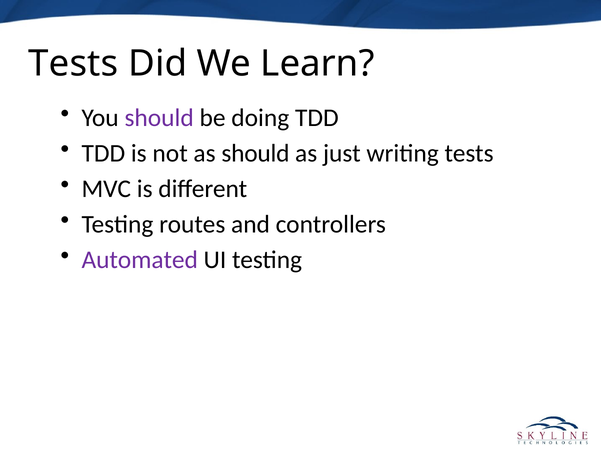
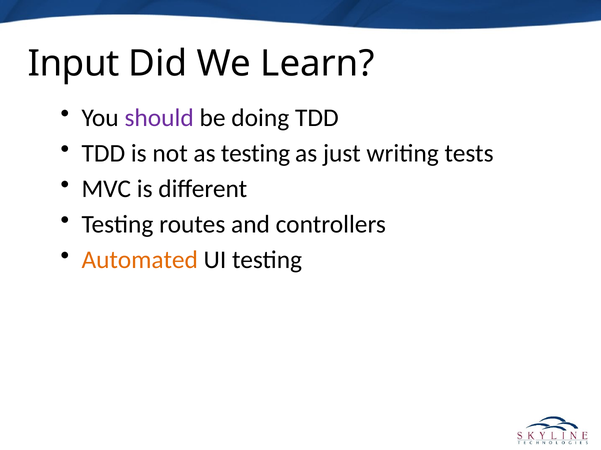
Tests: Tests -> Input (74, 64)
as should: should -> testing (256, 154)
Automated colour: purple -> orange (140, 261)
